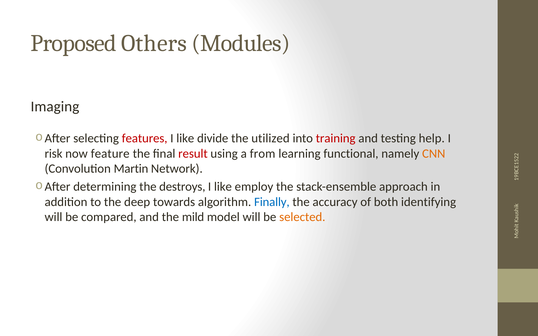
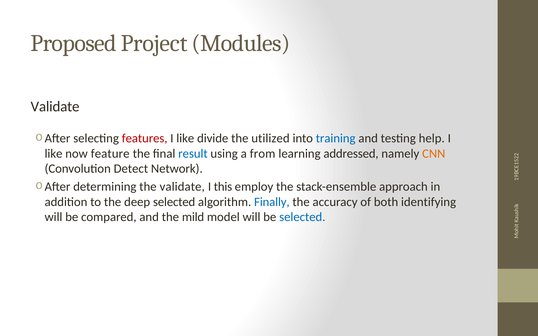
Others: Others -> Project (154, 43)
Imaging: Imaging -> Validate (55, 107)
training colour: red -> blue (336, 138)
risk: risk -> like (54, 154)
result colour: red -> blue (193, 154)
functional: functional -> addressed (351, 154)
Martin: Martin -> Detect (131, 169)
the destroys: destroys -> validate (182, 187)
like: like -> this (223, 187)
deep towards: towards -> selected (174, 202)
selected colour: orange -> blue (302, 217)
